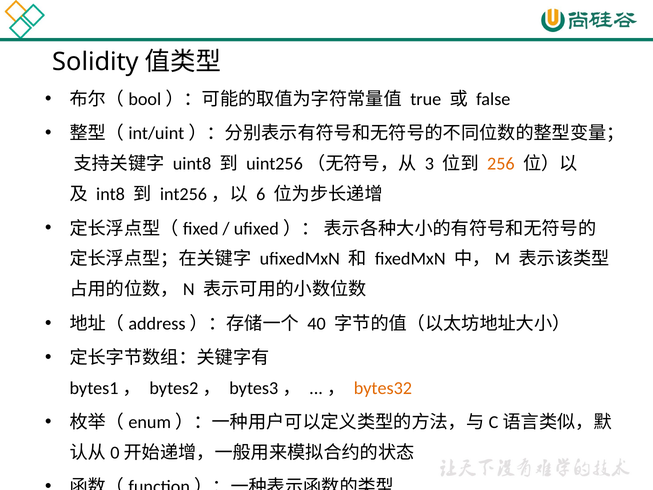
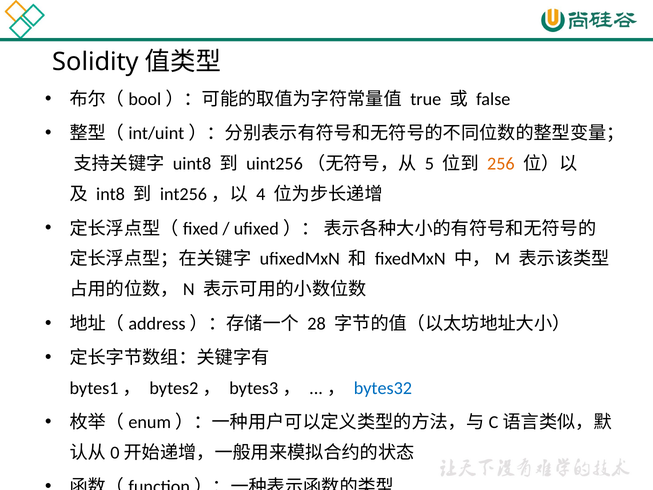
3: 3 -> 5 (429, 164)
6: 6 -> 4 (261, 194)
40: 40 -> 28 (317, 323)
bytes32 colour: orange -> blue (383, 388)
